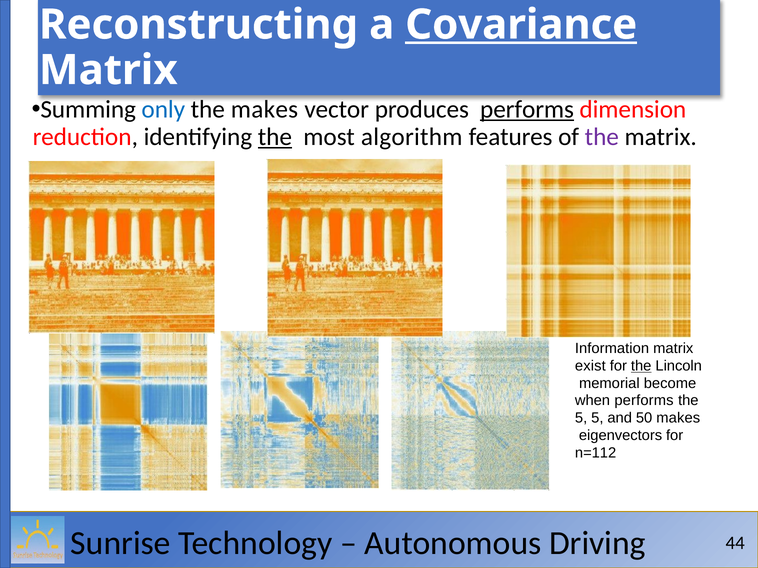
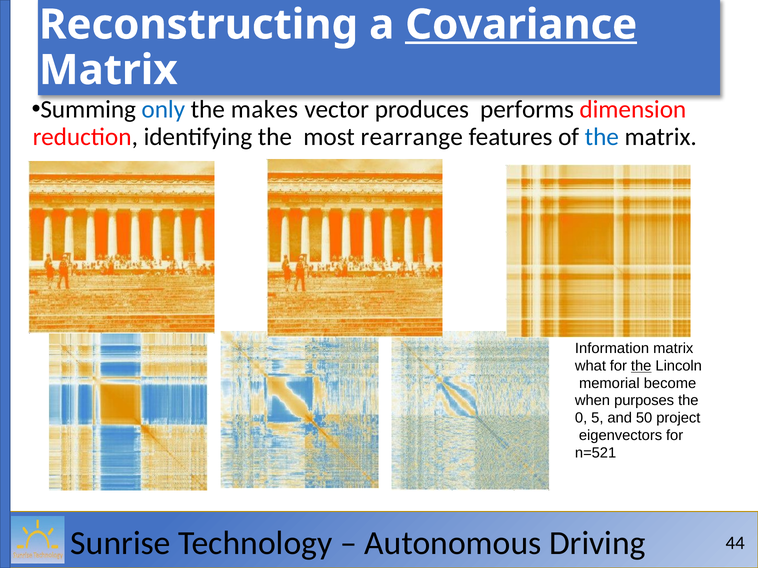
performs underline: present -> none (527, 110)
the underline: present -> none (275, 137)
algorithm: algorithm -> rearrange (412, 137)
the colour: purple -> blue (602, 137)
exist: exist -> what (590, 366)
when performs: performs -> purposes (644, 401)
5: 5 -> 0 (581, 418)
50 makes: makes -> project (678, 418)
n=112: n=112 -> n=521 (596, 453)
